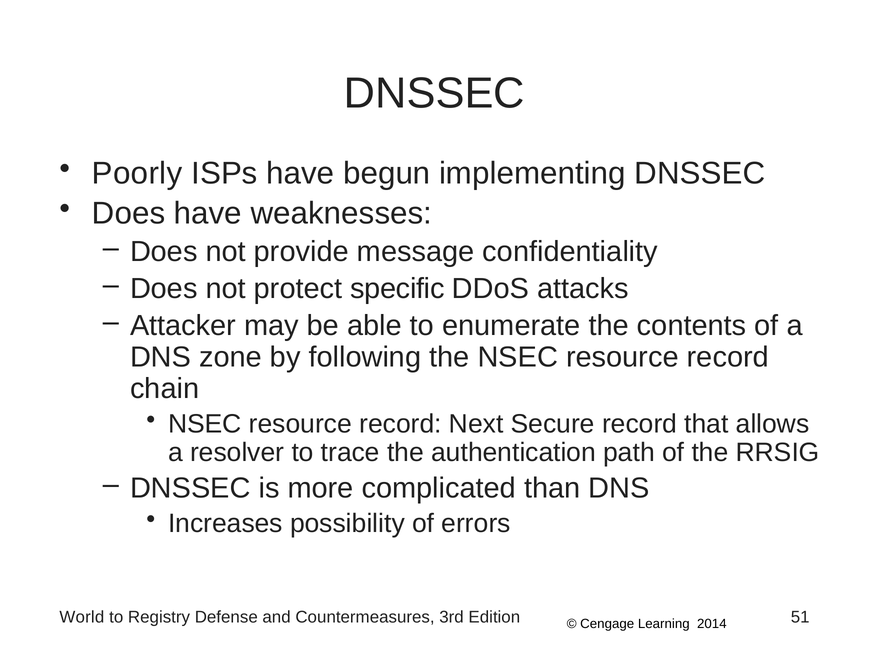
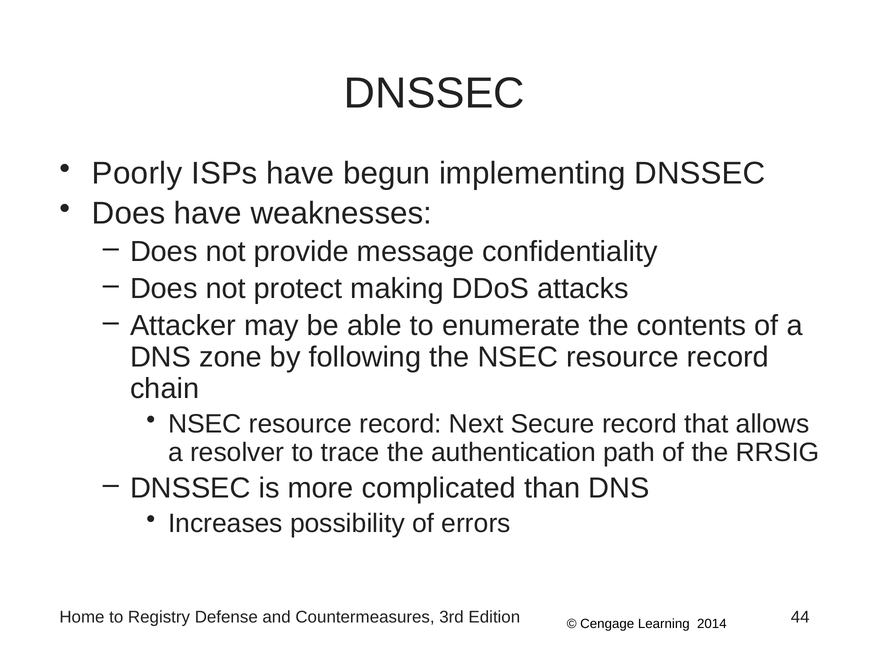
specific: specific -> making (397, 289)
World: World -> Home (82, 617)
51: 51 -> 44 (800, 617)
